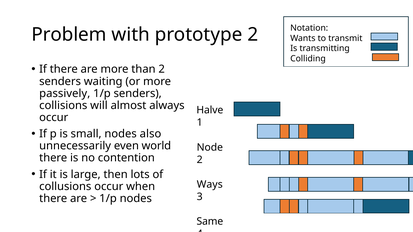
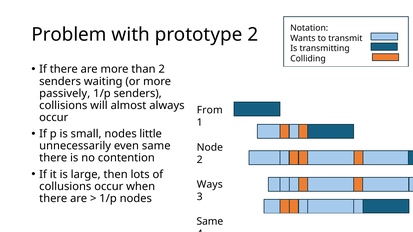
Halve: Halve -> From (210, 110)
also: also -> little (151, 134)
even world: world -> same (156, 146)
